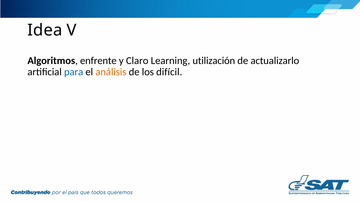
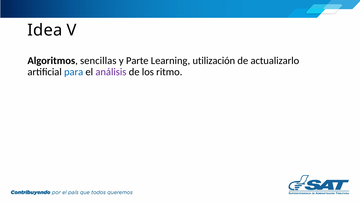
enfrente: enfrente -> sencillas (98, 61)
Claro: Claro -> Parte (137, 61)
análisis colour: orange -> purple (111, 72)
difícil: difícil -> ritmo (169, 72)
